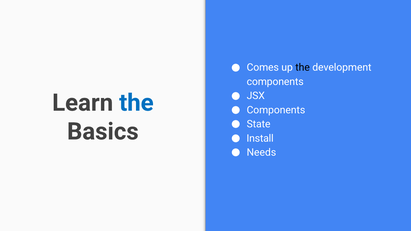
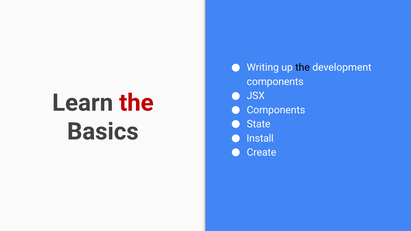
Comes: Comes -> Writing (263, 68)
the colour: blue -> red (136, 103)
Needs: Needs -> Create (261, 153)
